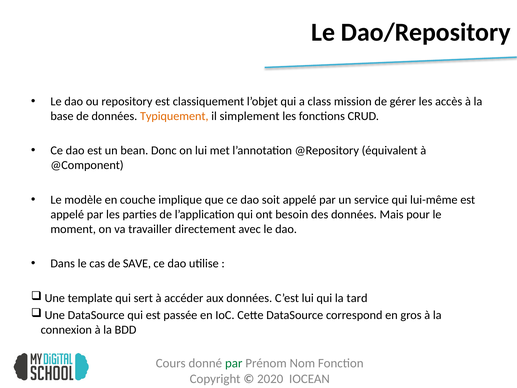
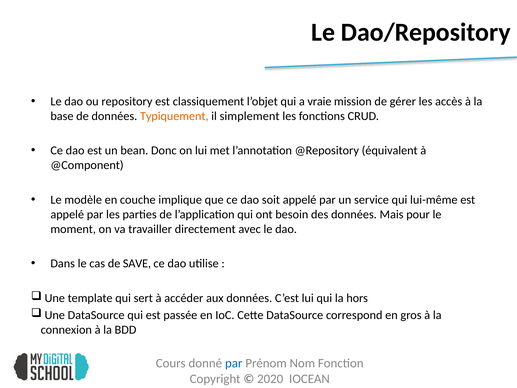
class: class -> vraie (319, 101)
tard: tard -> hors (357, 298)
par colour: green -> blue (234, 363)
